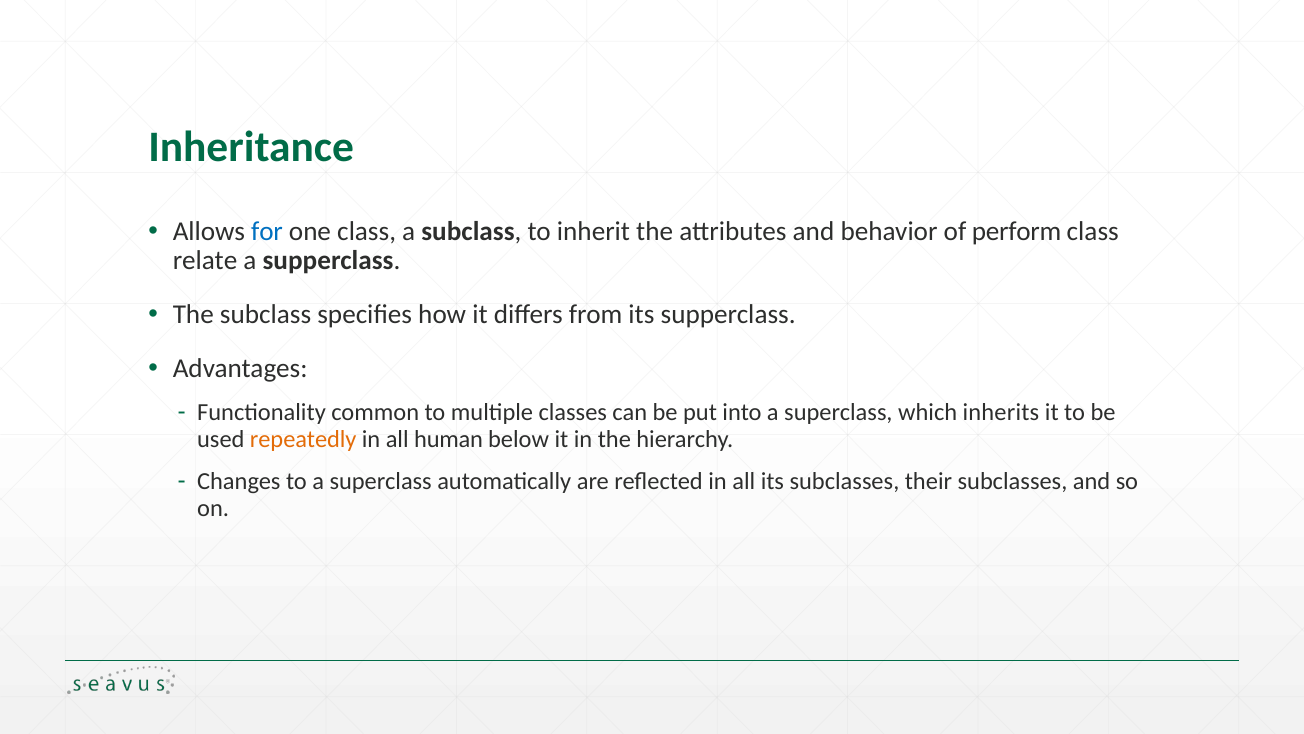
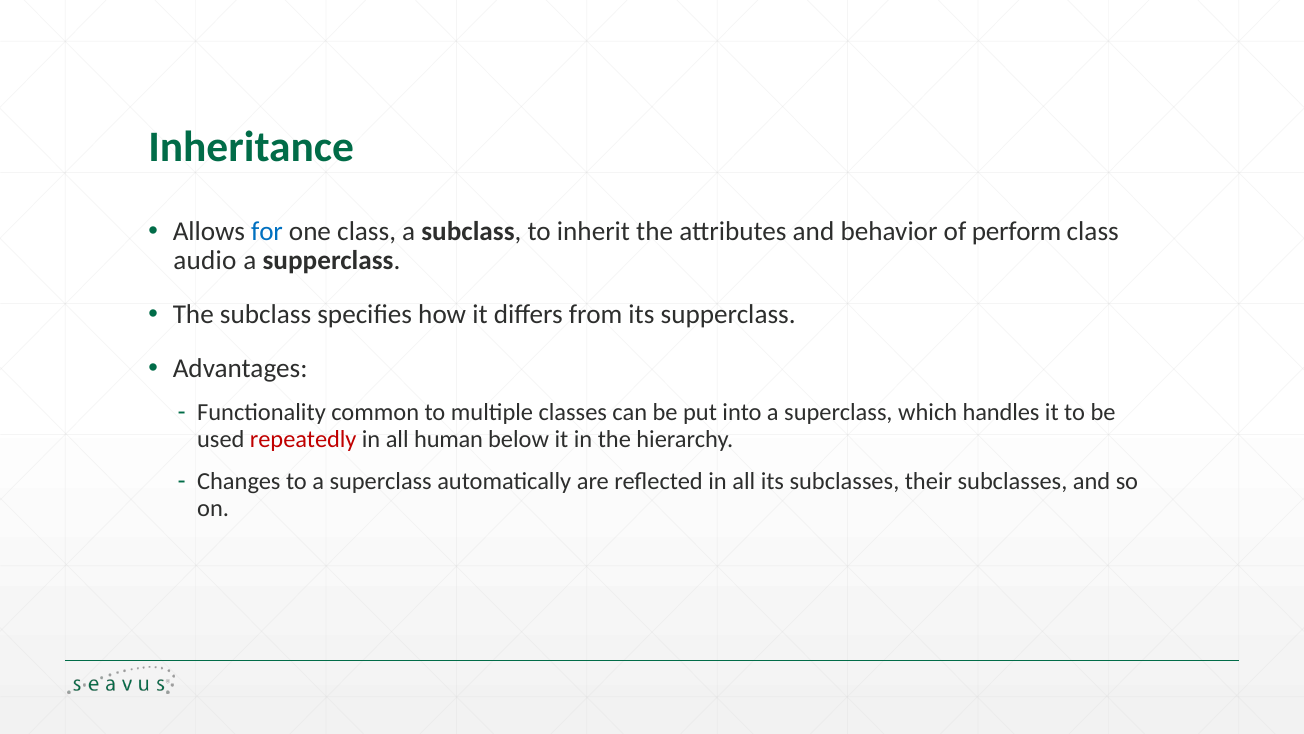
relate: relate -> audio (205, 261)
inherits: inherits -> handles (1001, 412)
repeatedly colour: orange -> red (303, 439)
